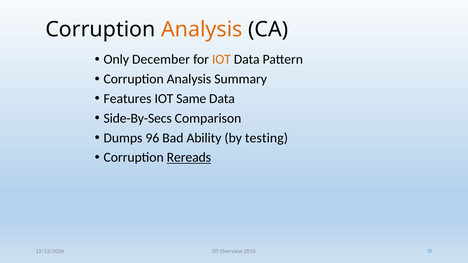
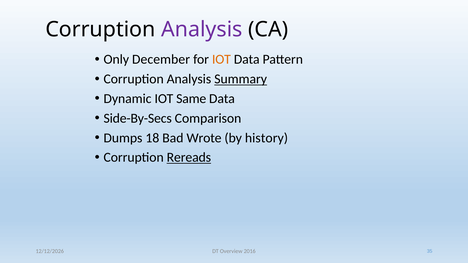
Analysis colour: orange -> purple (202, 30)
Summary underline: none -> present (241, 79)
Features: Features -> Dynamic (128, 99)
96: 96 -> 18 (152, 138)
Ability: Ability -> Wrote (204, 138)
testing: testing -> history (266, 138)
